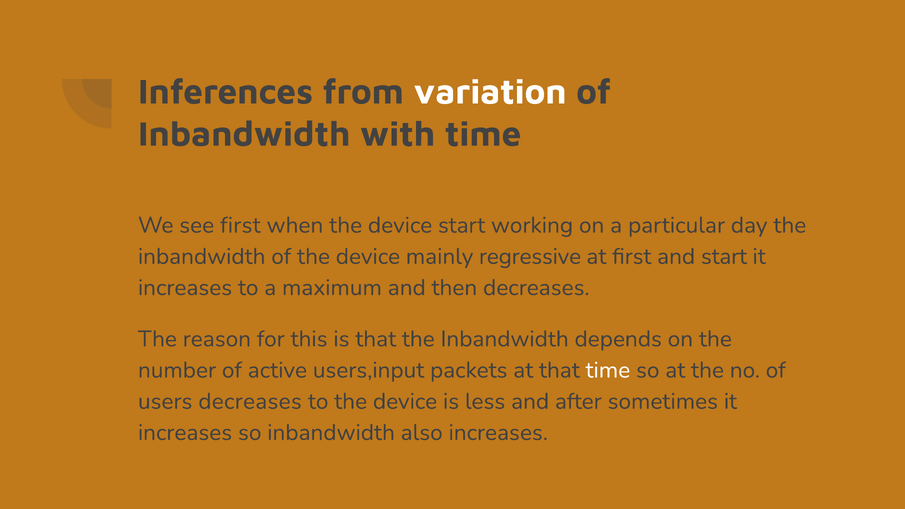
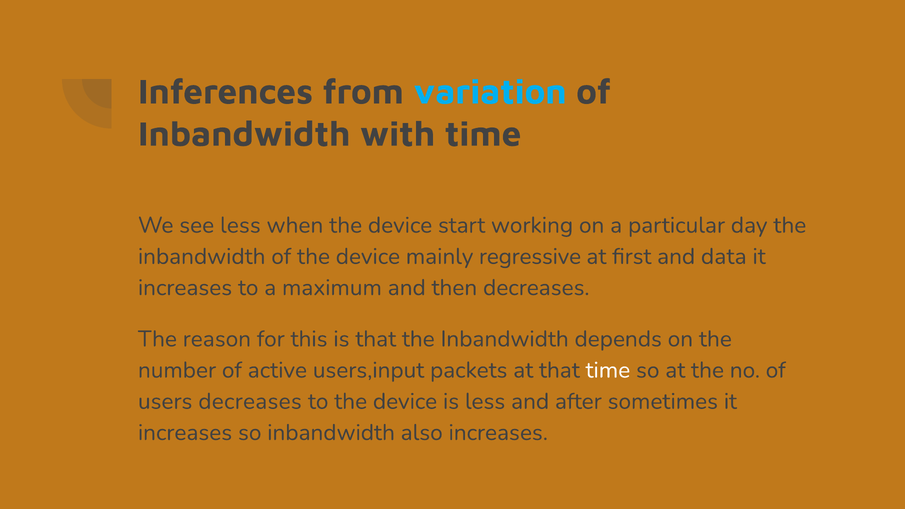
variation colour: white -> light blue (490, 92)
see first: first -> less (240, 225)
and start: start -> data (724, 256)
